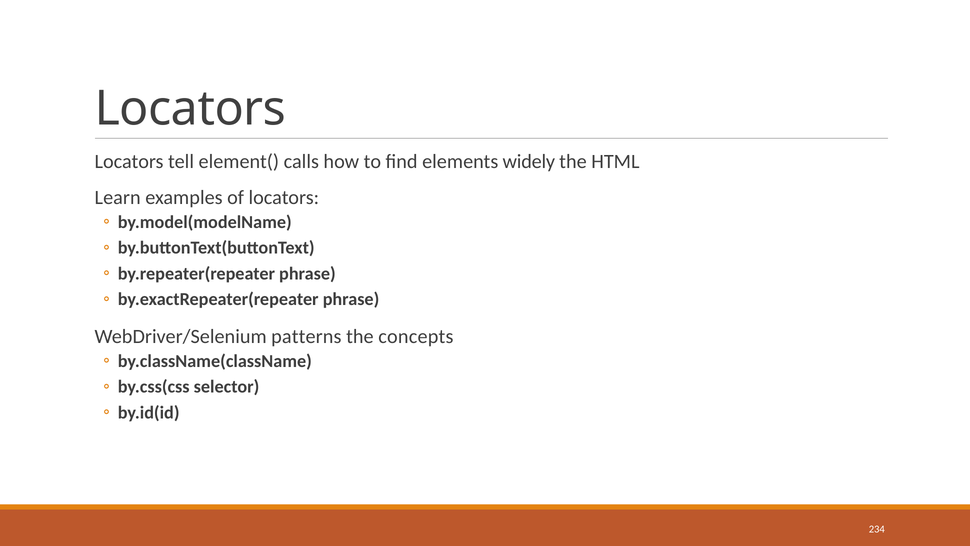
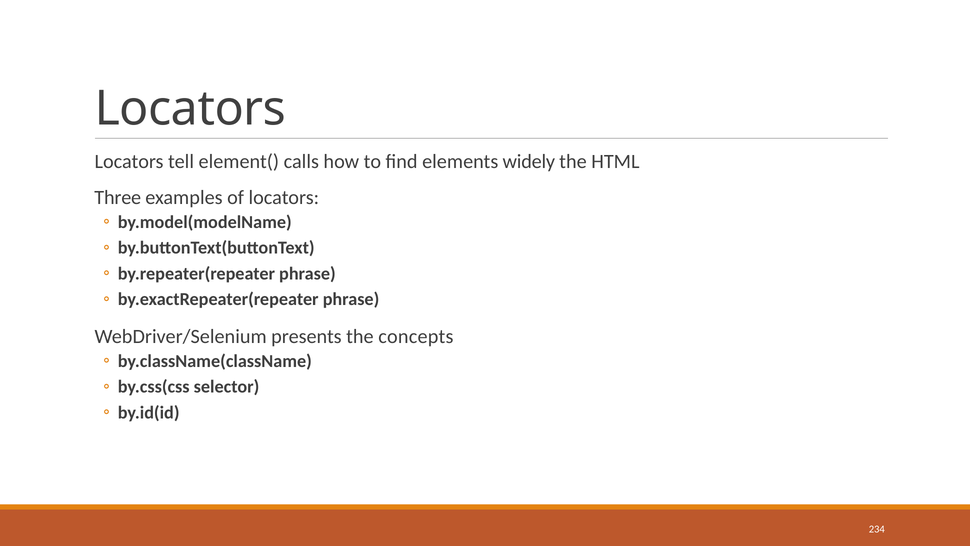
Learn: Learn -> Three (118, 197)
patterns: patterns -> presents (306, 336)
